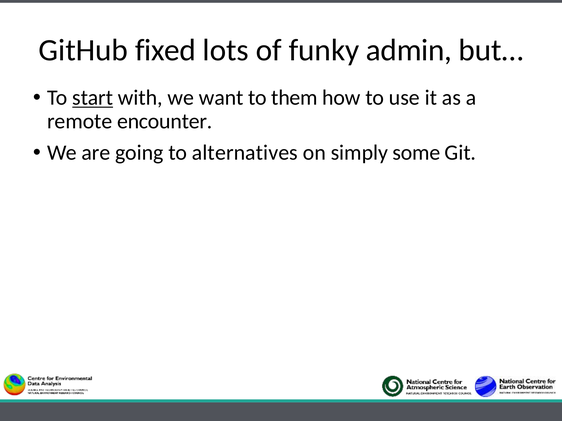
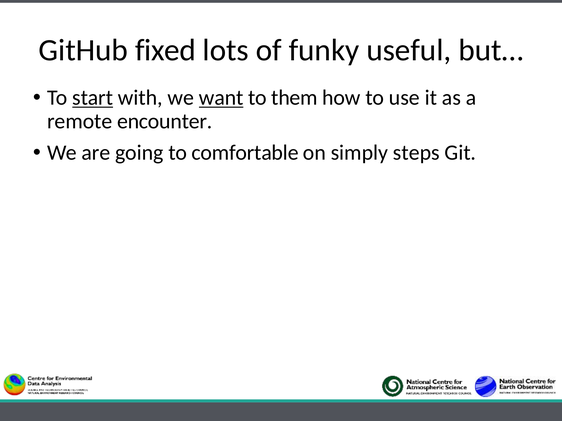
admin: admin -> useful (409, 50)
want underline: none -> present (221, 98)
alternatives: alternatives -> comfortable (245, 153)
some: some -> steps (416, 153)
